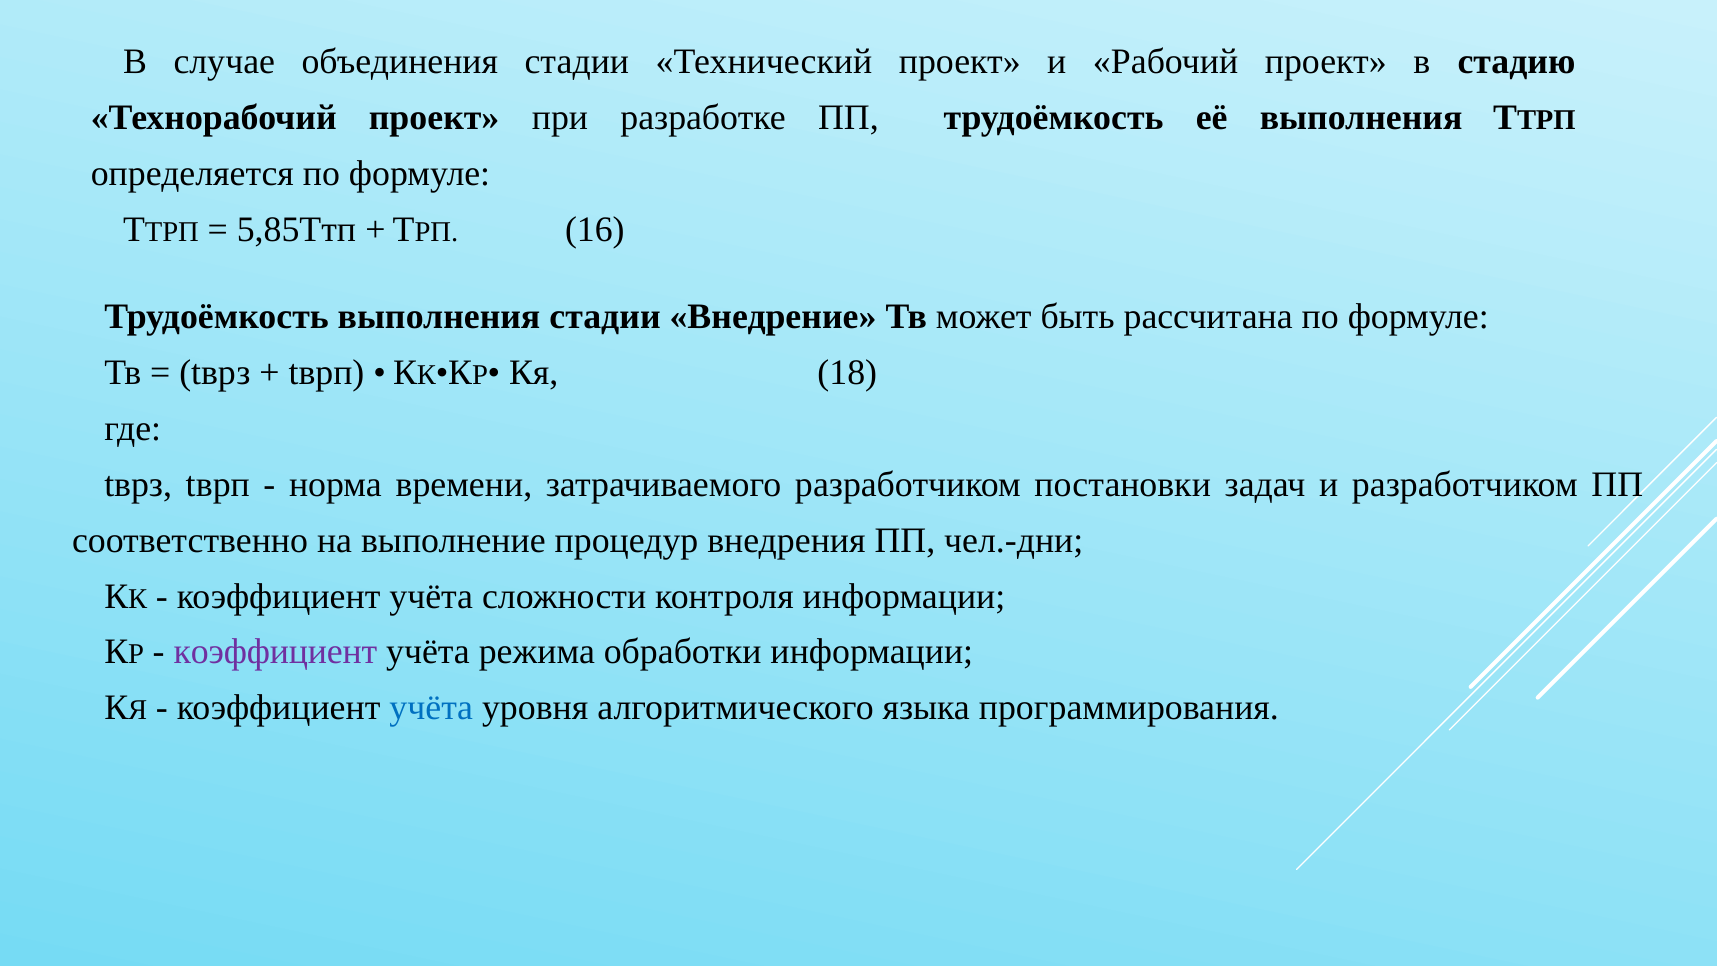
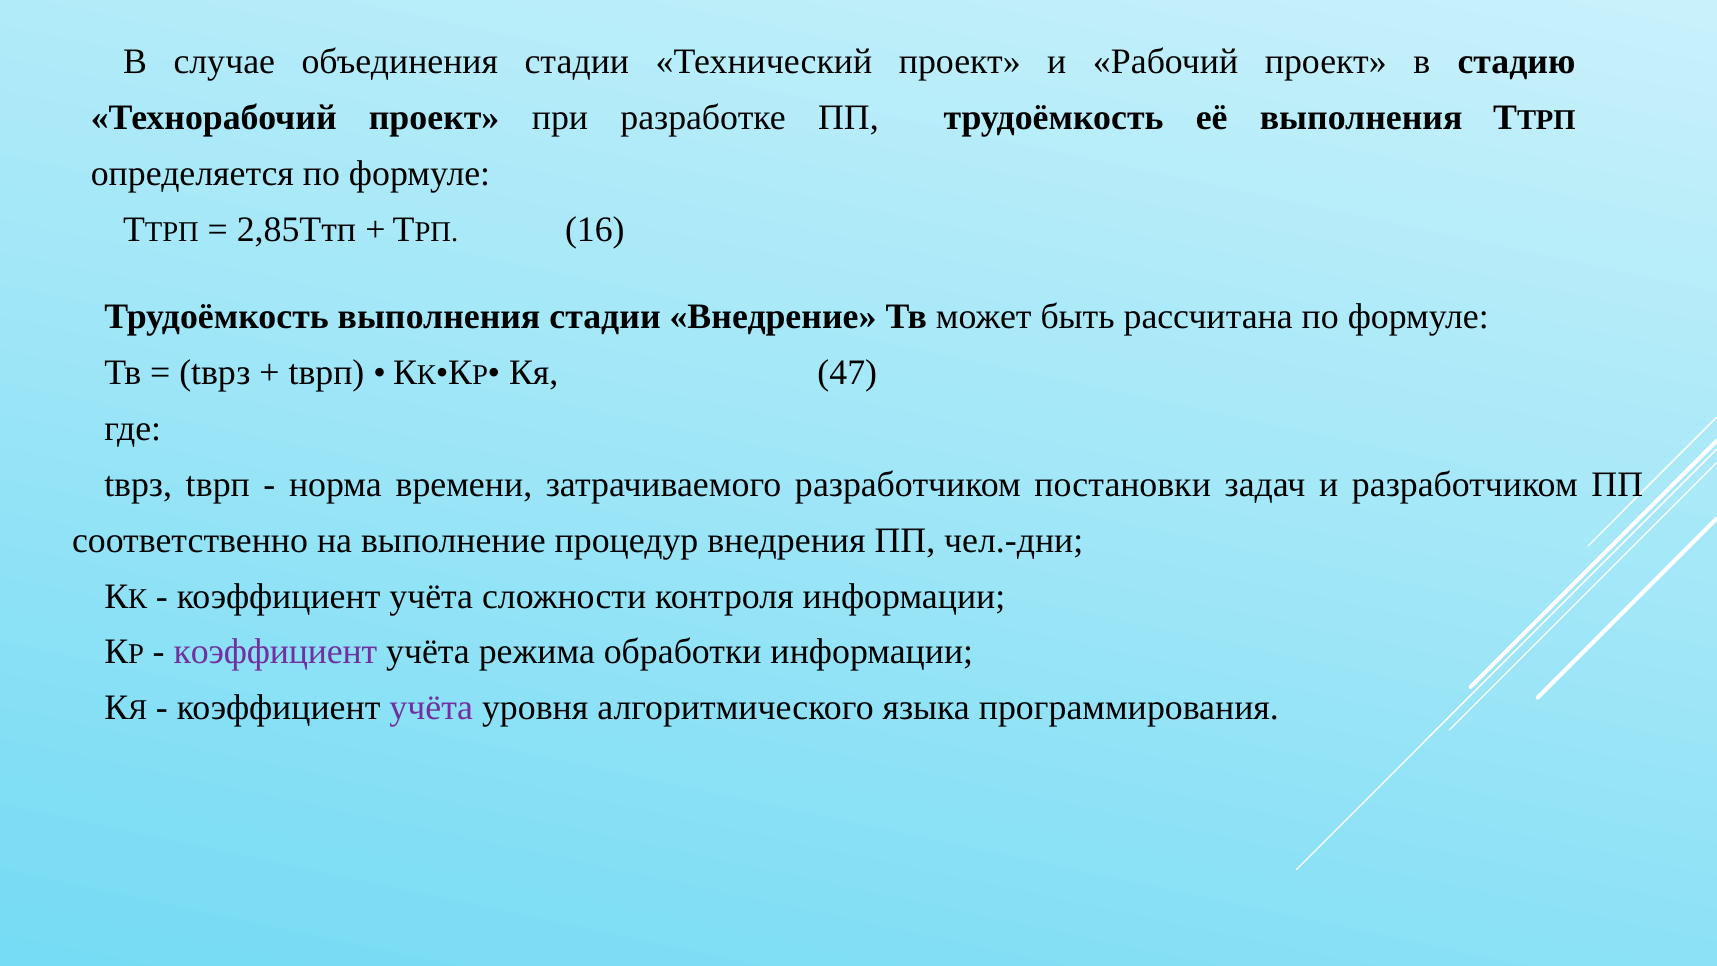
5,85Ттп: 5,85Ттп -> 2,85Ттп (296, 230)
18: 18 -> 47 (847, 373)
учёта colour: blue -> purple (431, 708)
